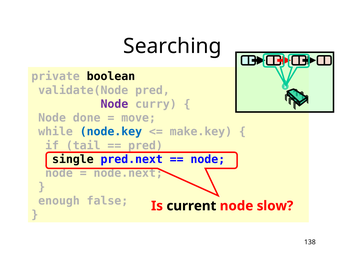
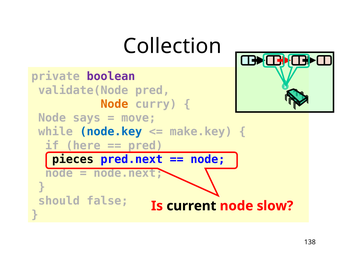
Searching: Searching -> Collection (172, 46)
boolean colour: black -> purple (111, 76)
Node colour: purple -> orange (114, 104)
done: done -> says (87, 118)
tail: tail -> here (83, 145)
single: single -> pieces (73, 159)
enough: enough -> should (59, 201)
